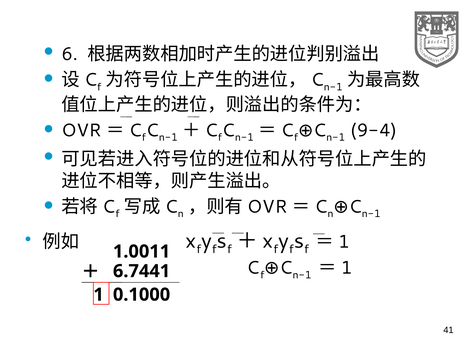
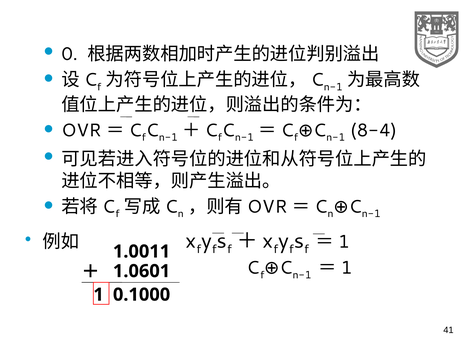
6: 6 -> 0 (70, 54)
9-4: 9-4 -> 8-4 (374, 130)
6.7441: 6.7441 -> 1.0601 (142, 271)
